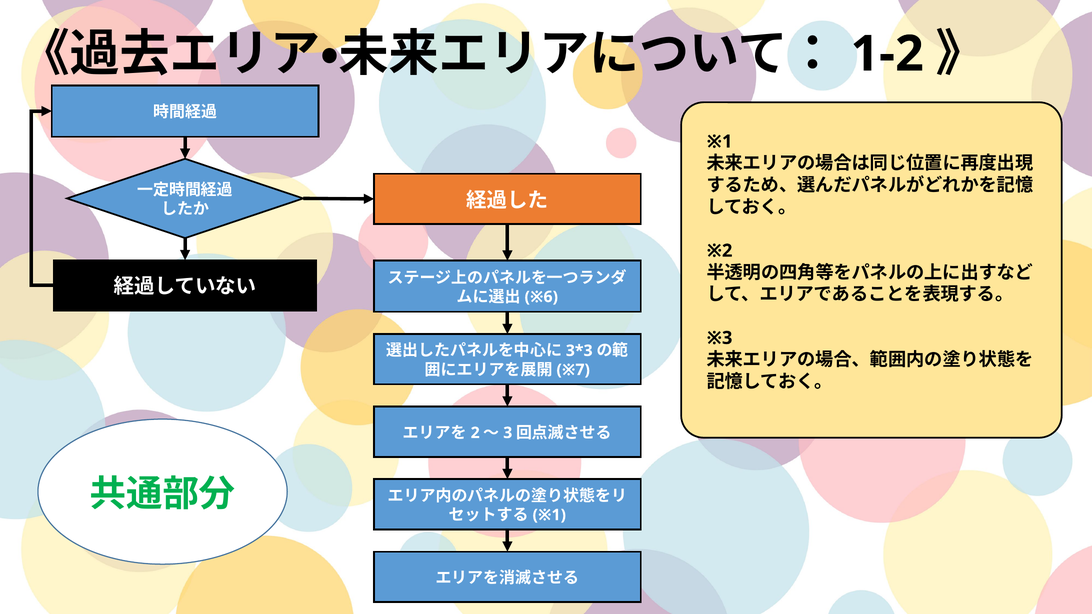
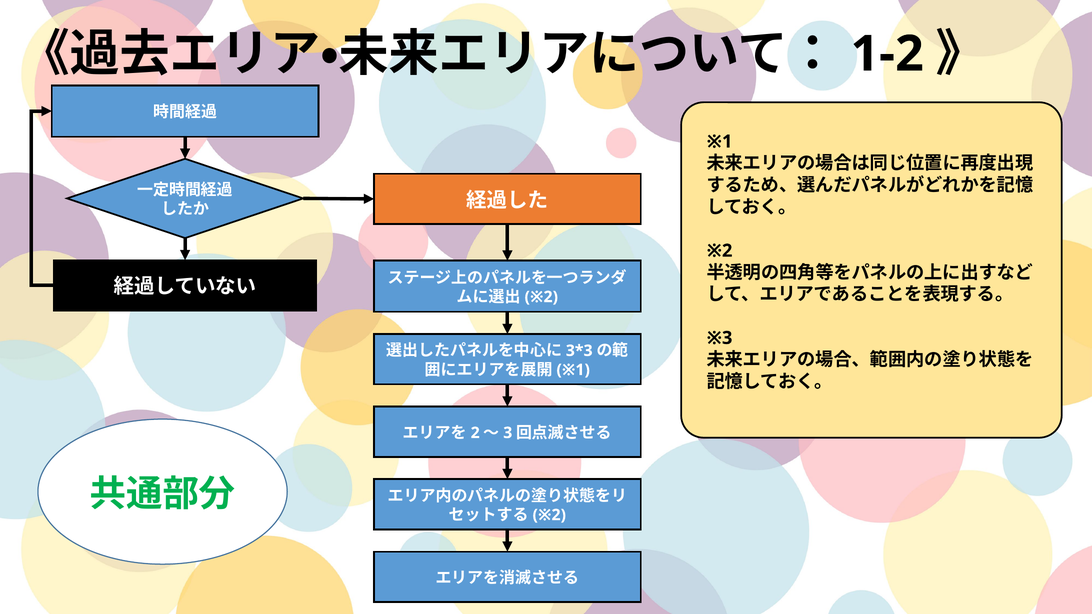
※6: ※6 -> ※2 (541, 297)
※7: ※7 -> ※1 (573, 370)
※1: ※1 -> ※2 (549, 515)
